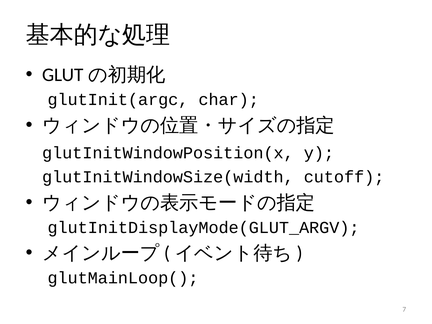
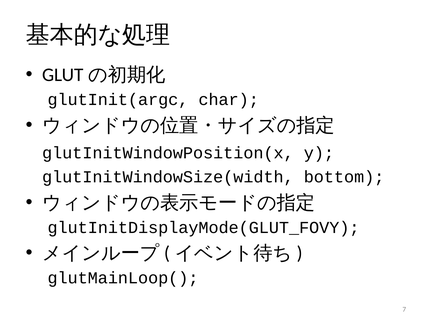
cutoff: cutoff -> bottom (344, 177)
glutInitDisplayMode(GLUT_ARGV: glutInitDisplayMode(GLUT_ARGV -> glutInitDisplayMode(GLUT_FOVY (204, 227)
